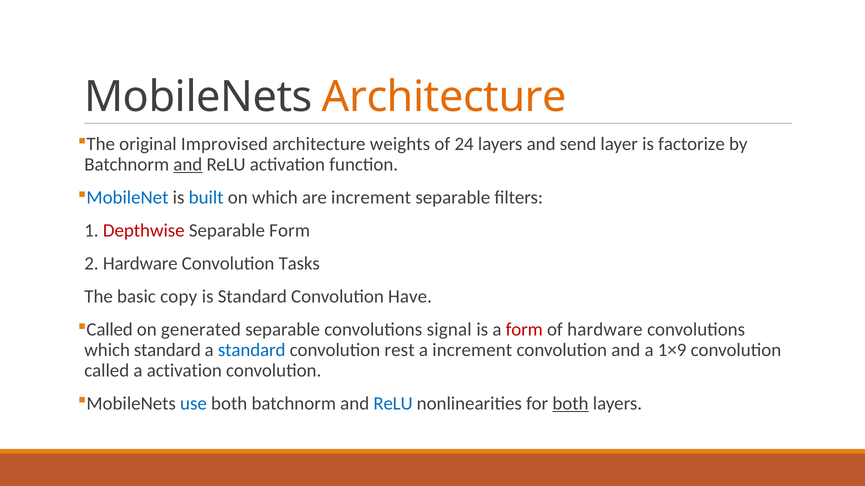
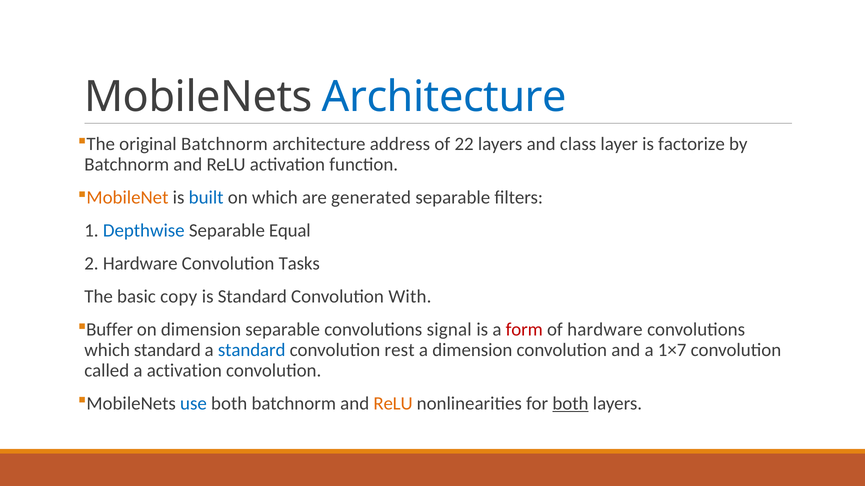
Architecture colour: orange -> blue (444, 97)
original Improvised: Improvised -> Batchnorm (224, 144)
weights: weights -> address (400, 144)
24: 24 -> 22 (464, 144)
send: send -> class (578, 144)
and underline: present -> none (188, 165)
MobileNet colour: blue -> orange (127, 198)
are increment: increment -> generated (371, 198)
Depthwise colour: red -> blue (144, 231)
Separable Form: Form -> Equal (290, 231)
Have: Have -> With (410, 297)
Called: Called -> Buffer (110, 330)
on generated: generated -> dimension (201, 330)
a increment: increment -> dimension (472, 350)
1×9: 1×9 -> 1×7 (672, 350)
ReLU colour: blue -> orange (393, 404)
